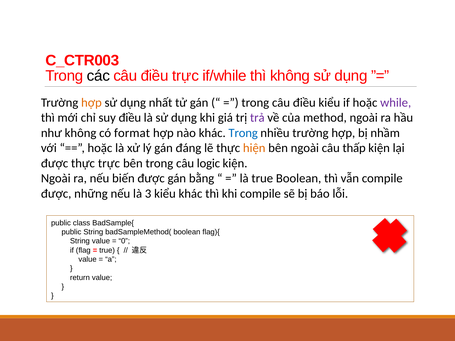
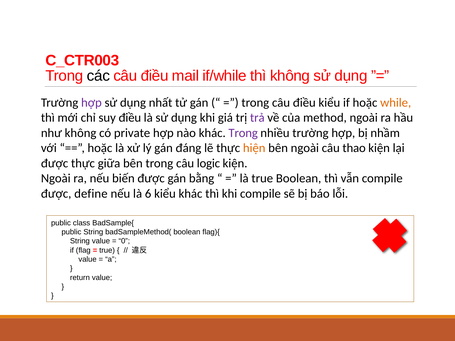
điều trực: trực -> mail (186, 76)
hợp colour: orange -> purple (91, 103)
while colour: purple -> orange (396, 103)
format: format -> private (132, 133)
Trong colour: blue -> purple (243, 133)
thấp: thấp -> thao (354, 148)
thực trực: trực -> giữa (109, 163)
những: những -> define (91, 194)
3: 3 -> 6 (148, 194)
